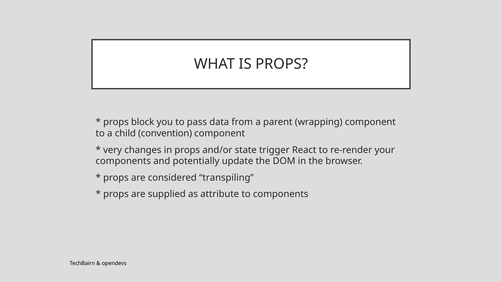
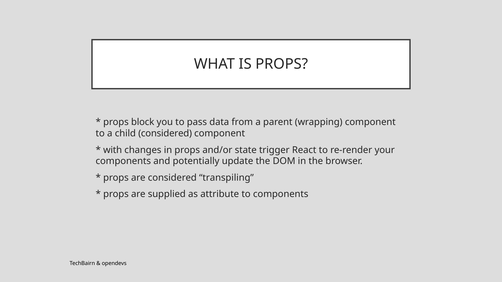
child convention: convention -> considered (165, 134)
very: very -> with (113, 150)
